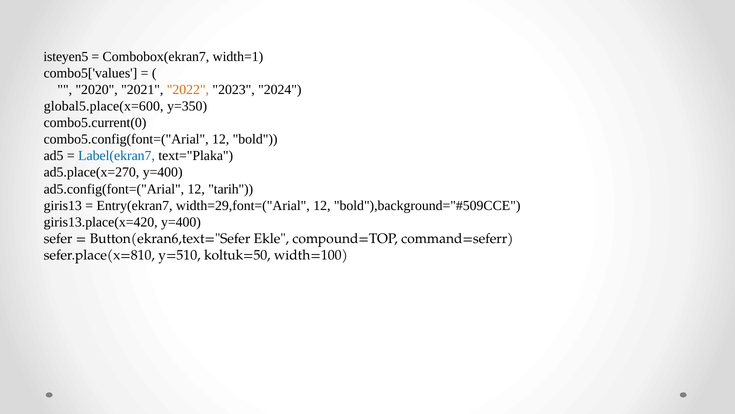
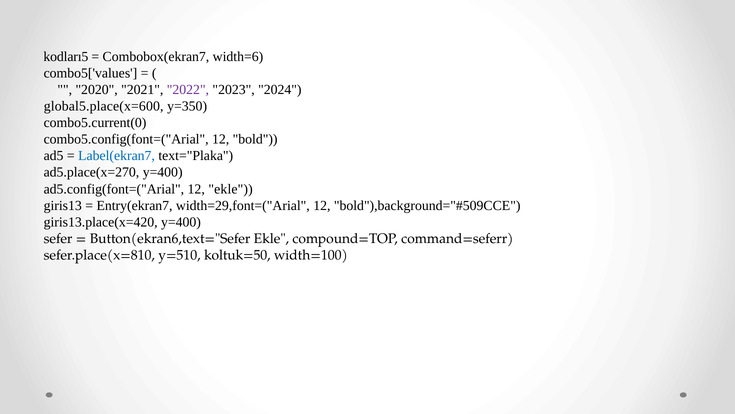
isteyen5: isteyen5 -> kodları5 (66, 56)
width=1: width=1 -> width=6 (238, 56)
2022 colour: orange -> purple (188, 89)
12 tarih: tarih -> ekle (231, 189)
